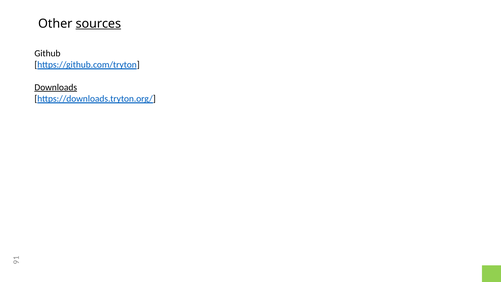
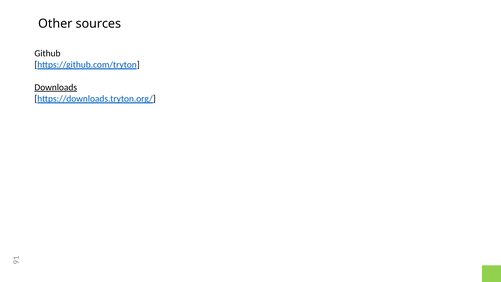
sources underline: present -> none (98, 24)
